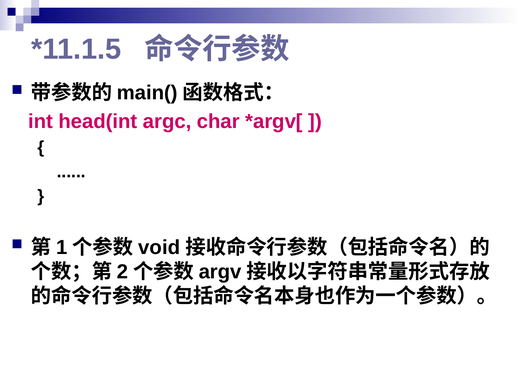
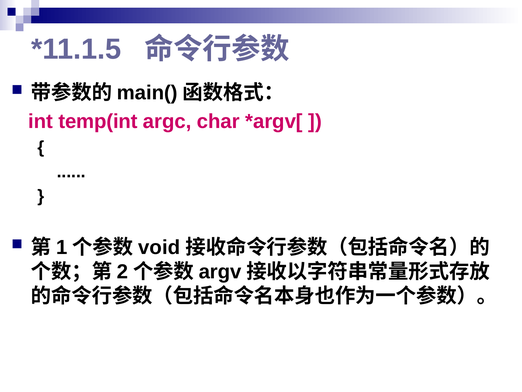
head(int: head(int -> temp(int (98, 121)
